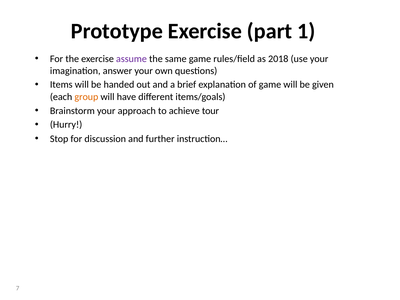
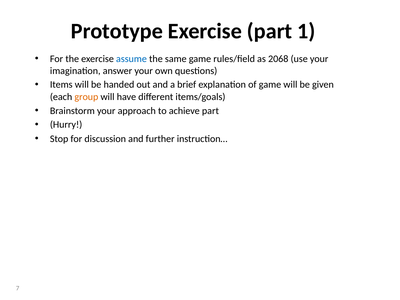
assume colour: purple -> blue (131, 59)
2018: 2018 -> 2068 (278, 59)
achieve tour: tour -> part (210, 111)
